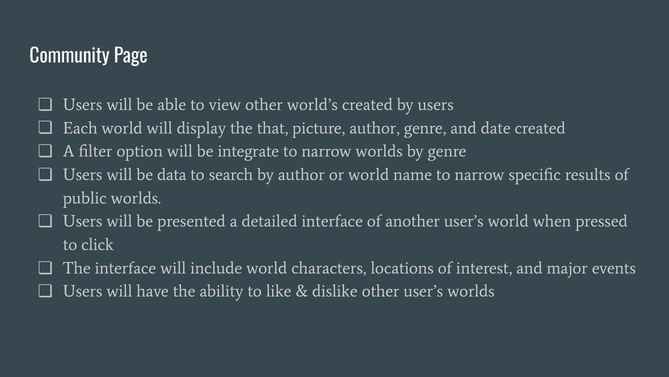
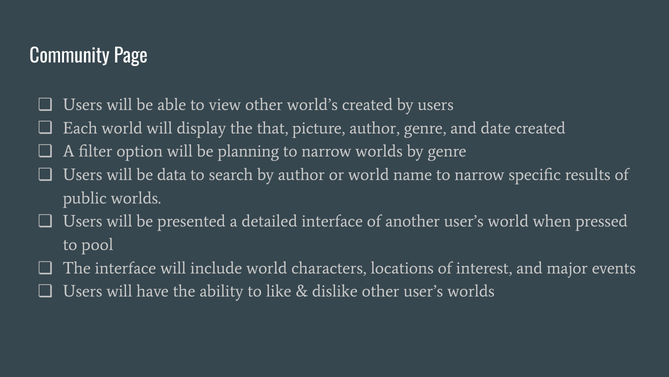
integrate: integrate -> planning (248, 151)
click: click -> pool (97, 244)
